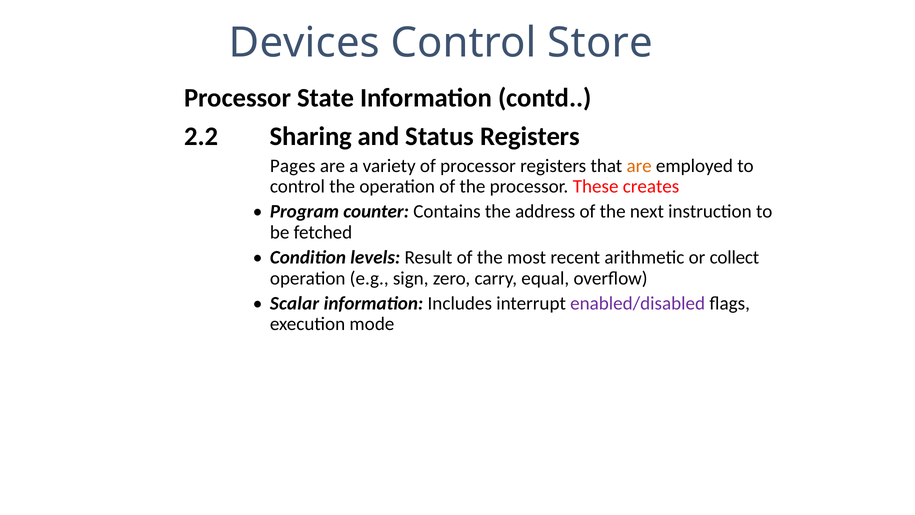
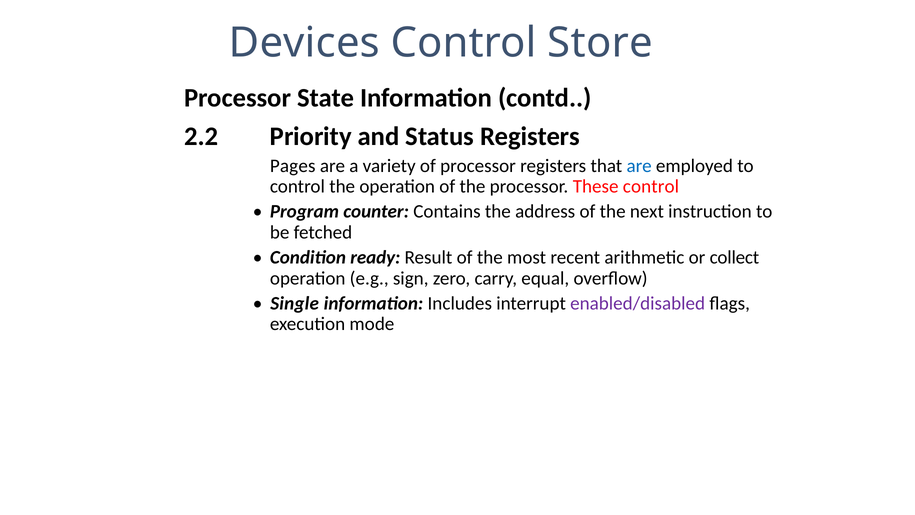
Sharing: Sharing -> Priority (311, 136)
are colour: orange -> blue (639, 166)
These creates: creates -> control (651, 186)
levels: levels -> ready (375, 257)
Scalar: Scalar -> Single (295, 303)
